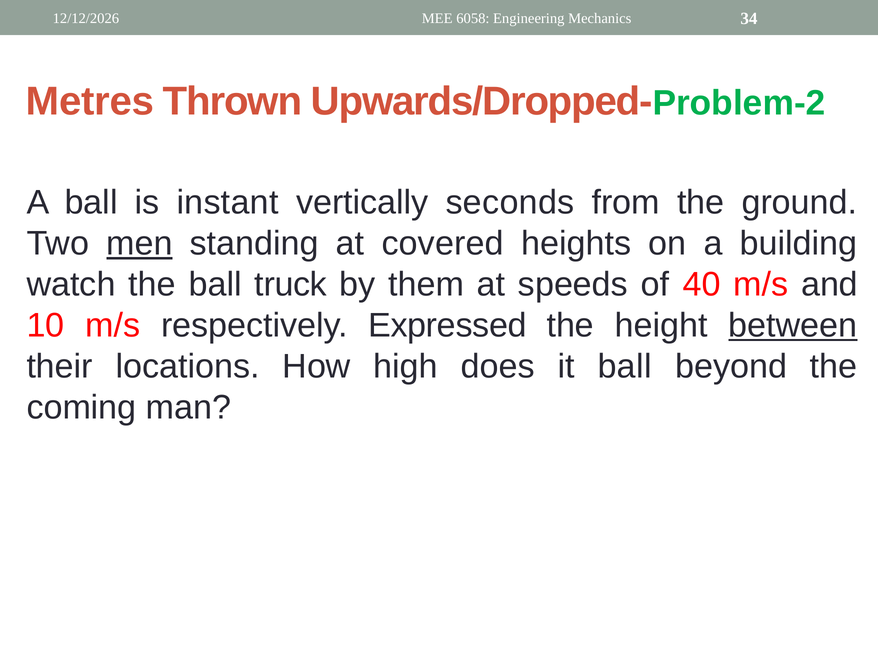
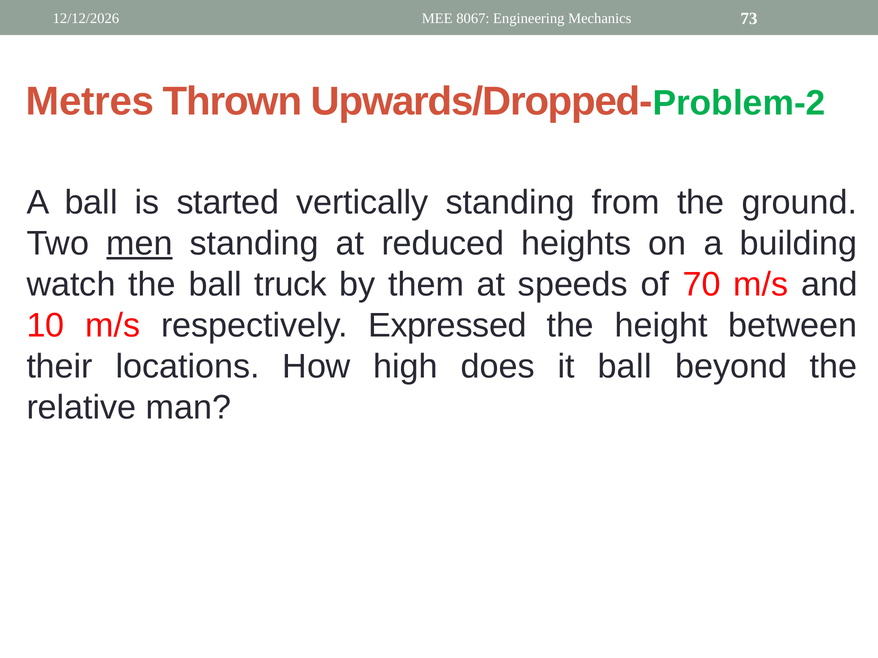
6058: 6058 -> 8067 (473, 19)
34: 34 -> 73 (749, 19)
instant: instant -> started (228, 203)
vertically seconds: seconds -> standing (510, 203)
covered: covered -> reduced (443, 244)
40: 40 -> 70 (702, 285)
between underline: present -> none (793, 326)
coming: coming -> relative (81, 408)
